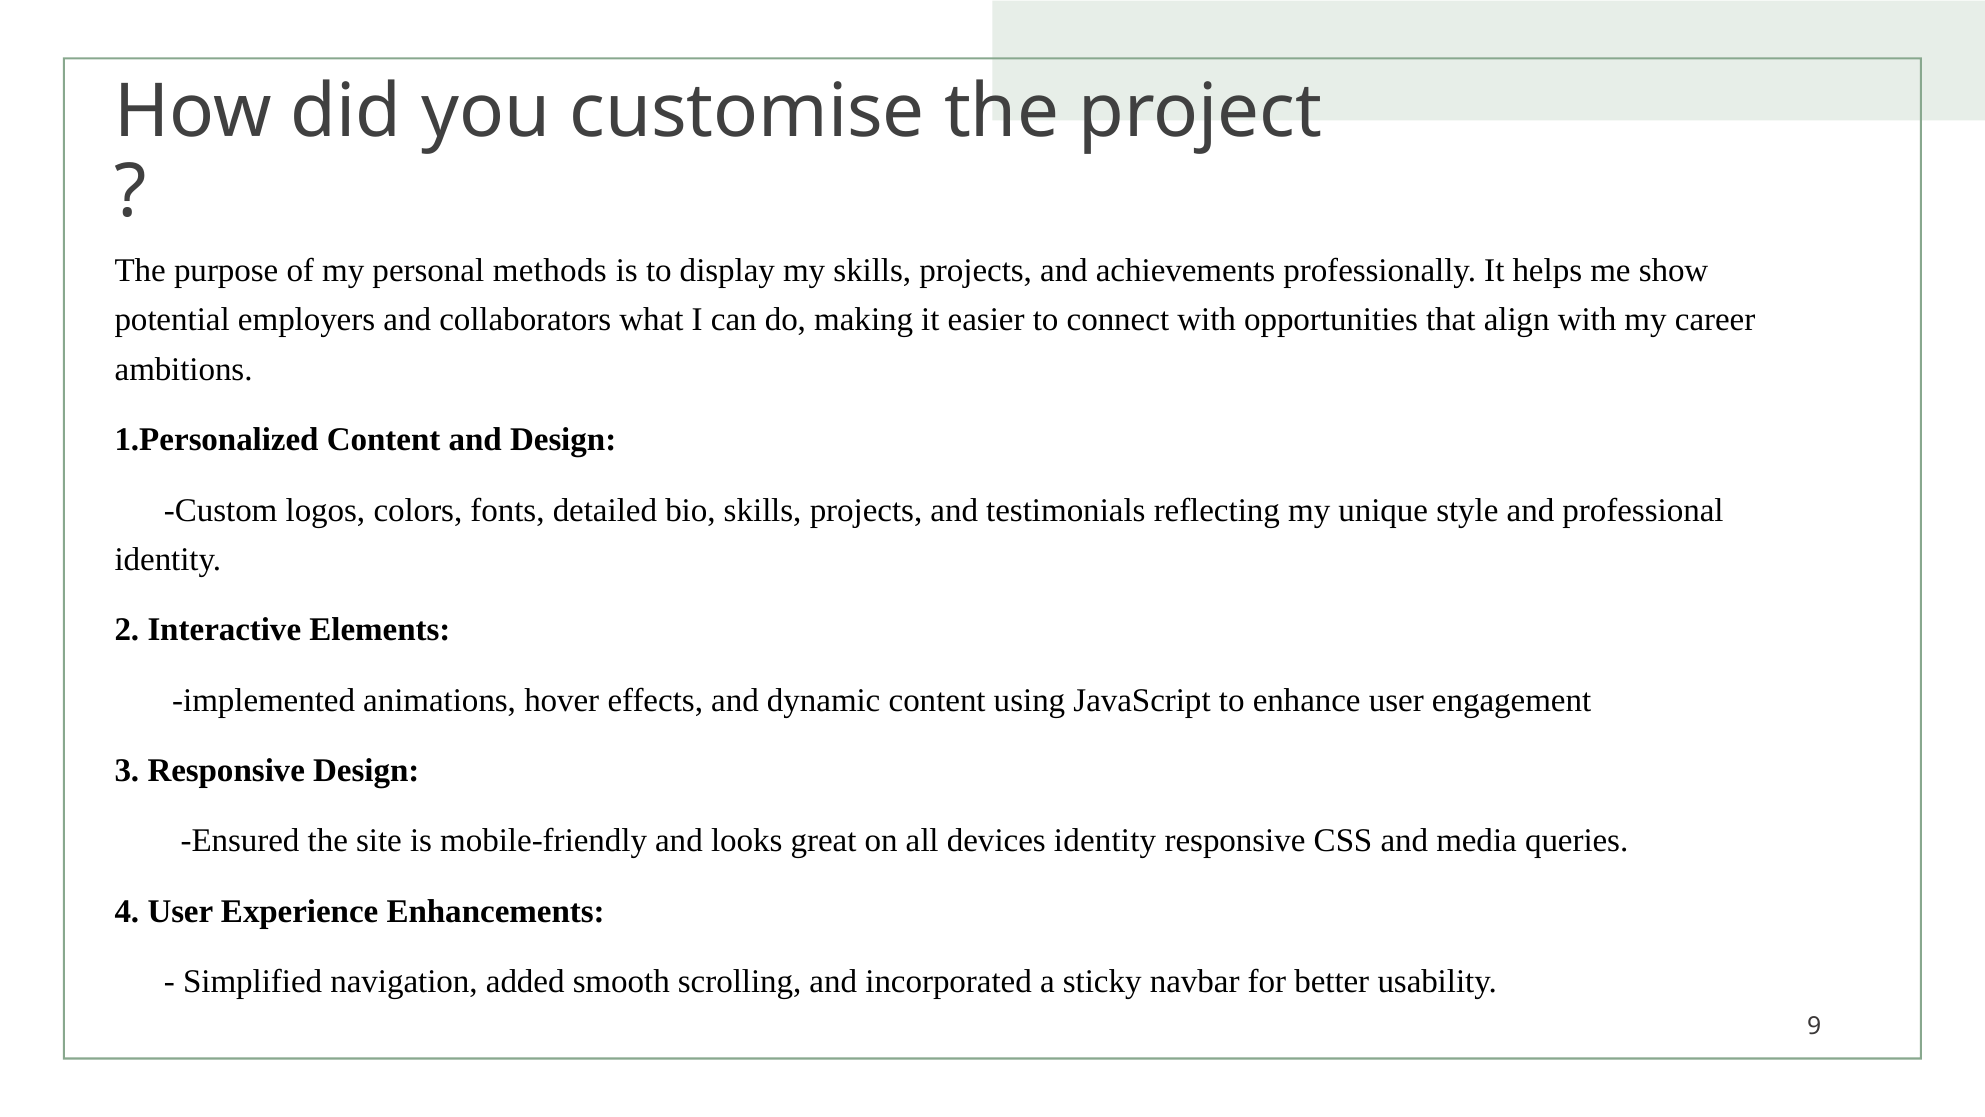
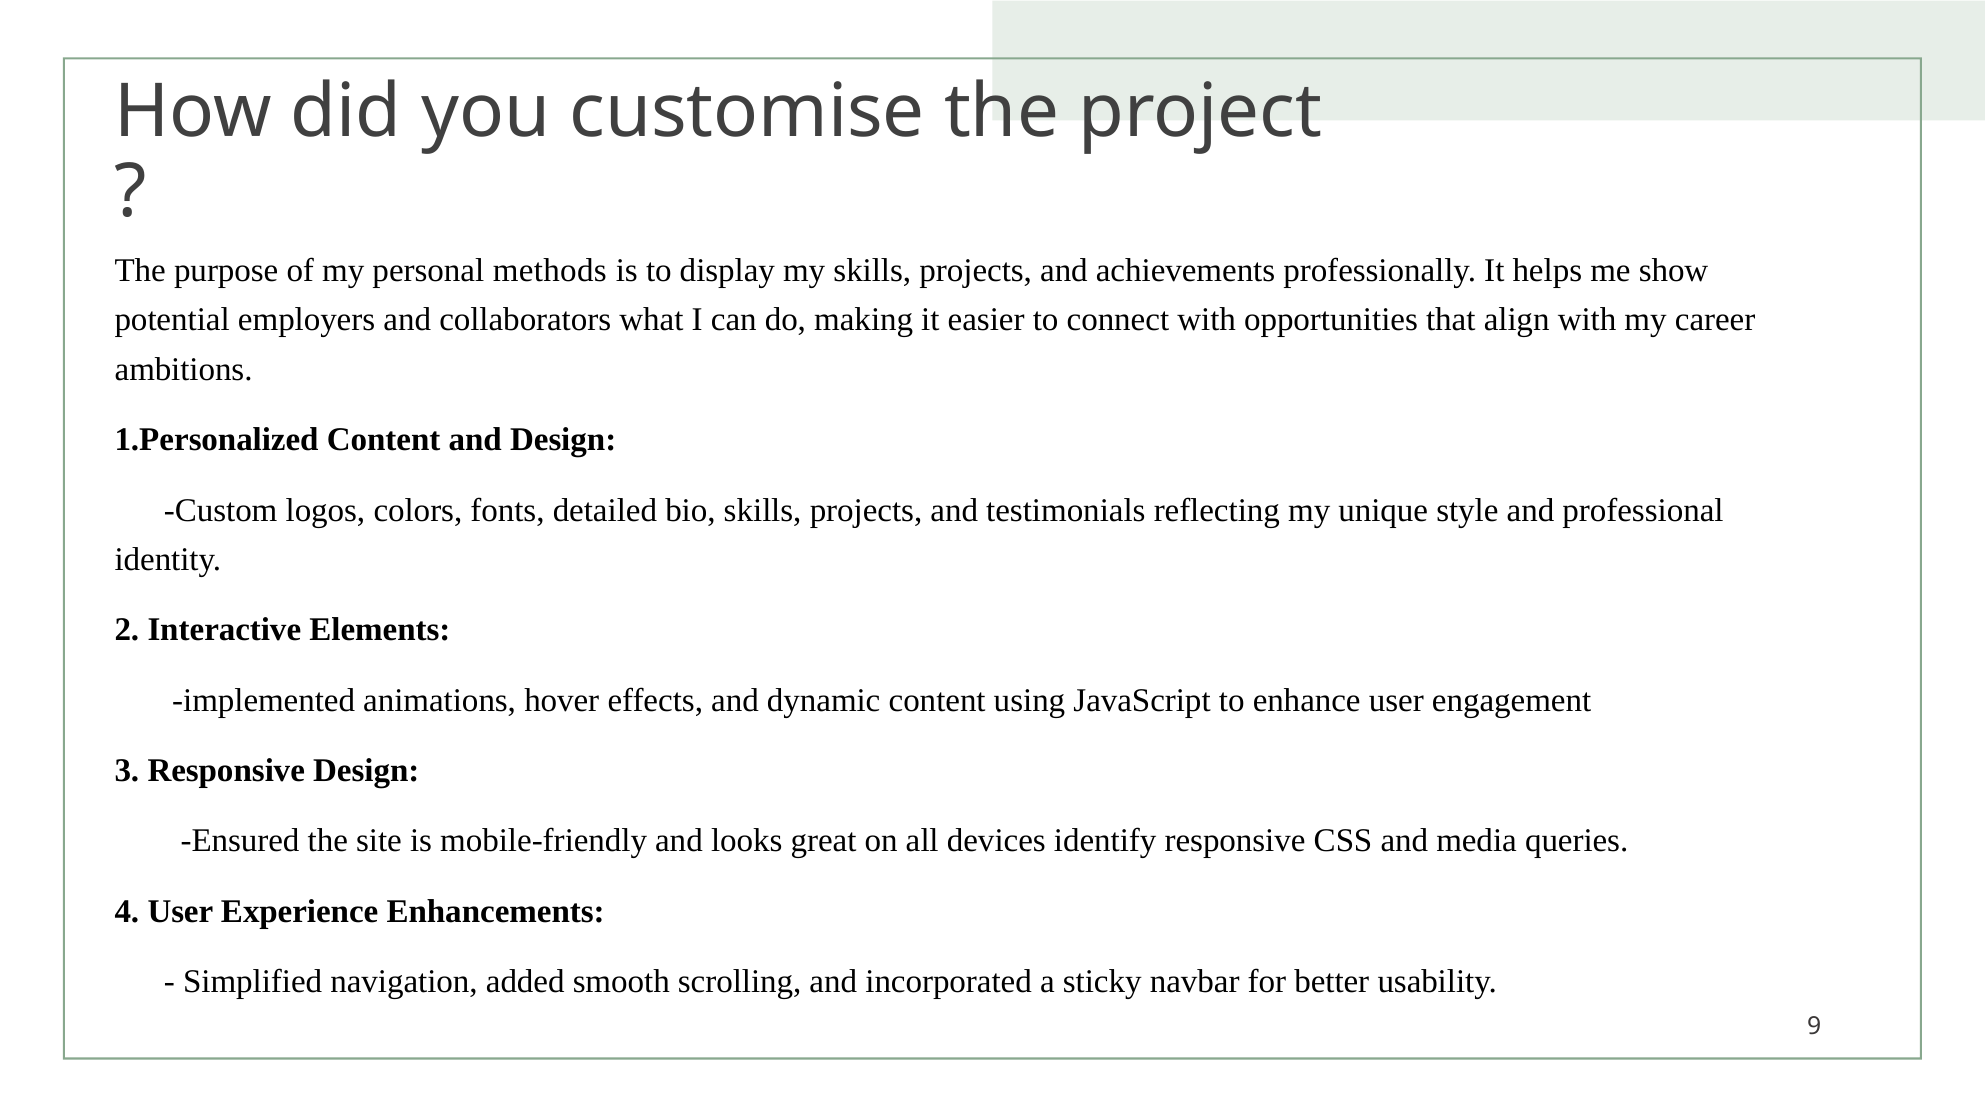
devices identity: identity -> identify (1105, 841)
